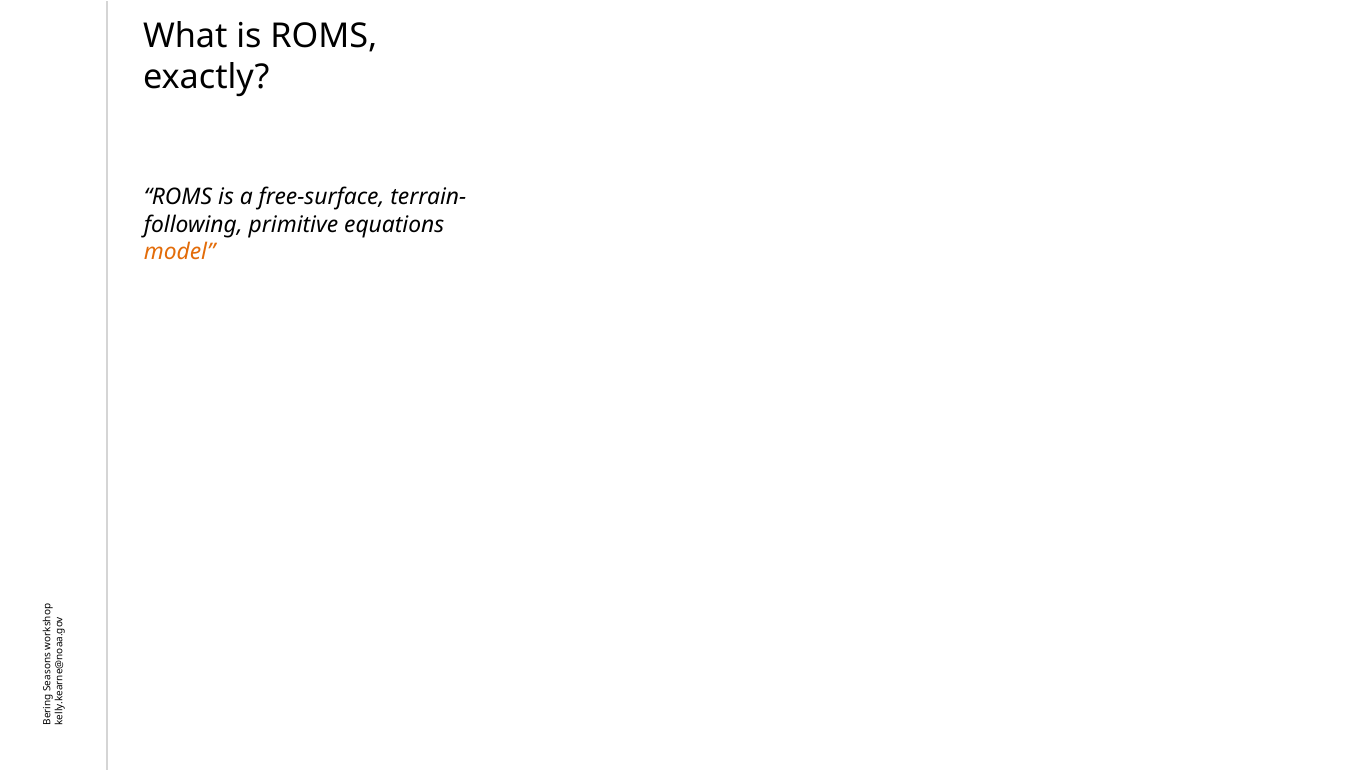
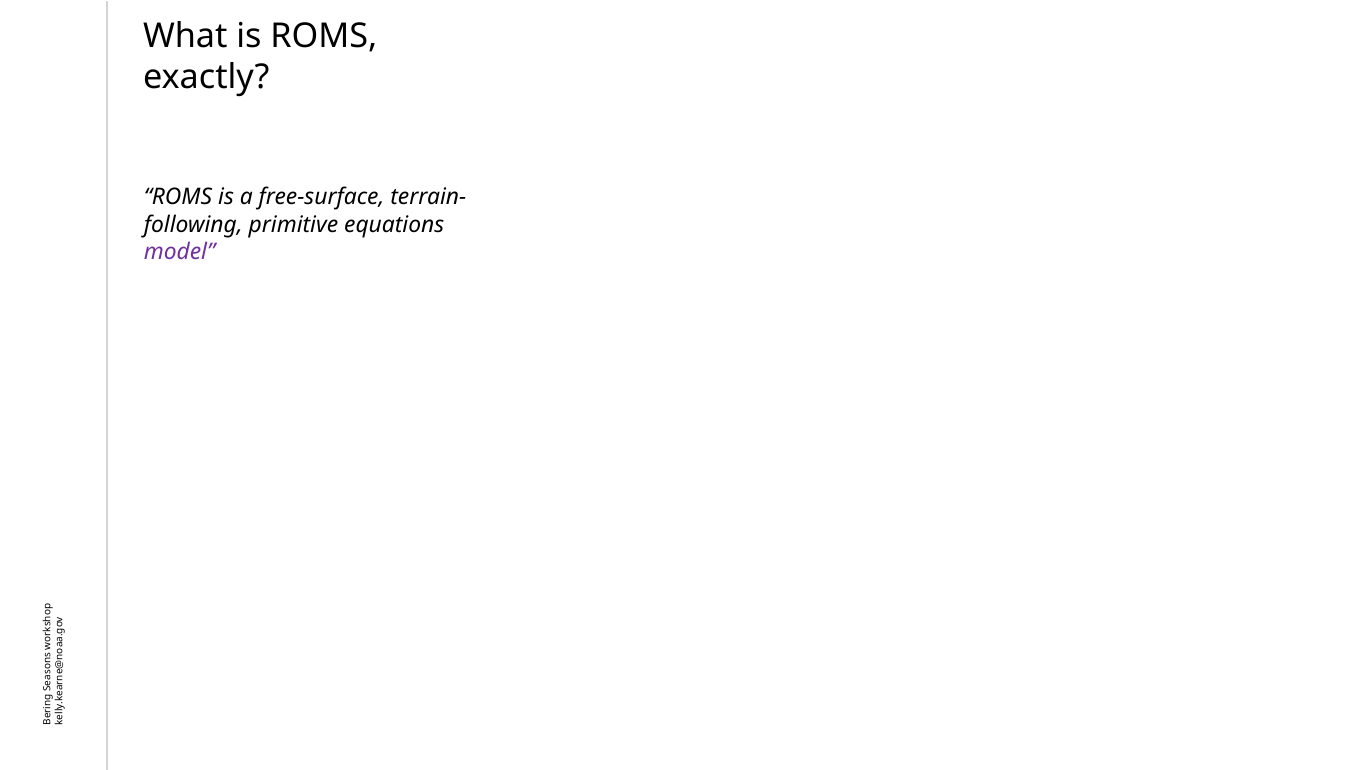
model colour: orange -> purple (180, 252)
